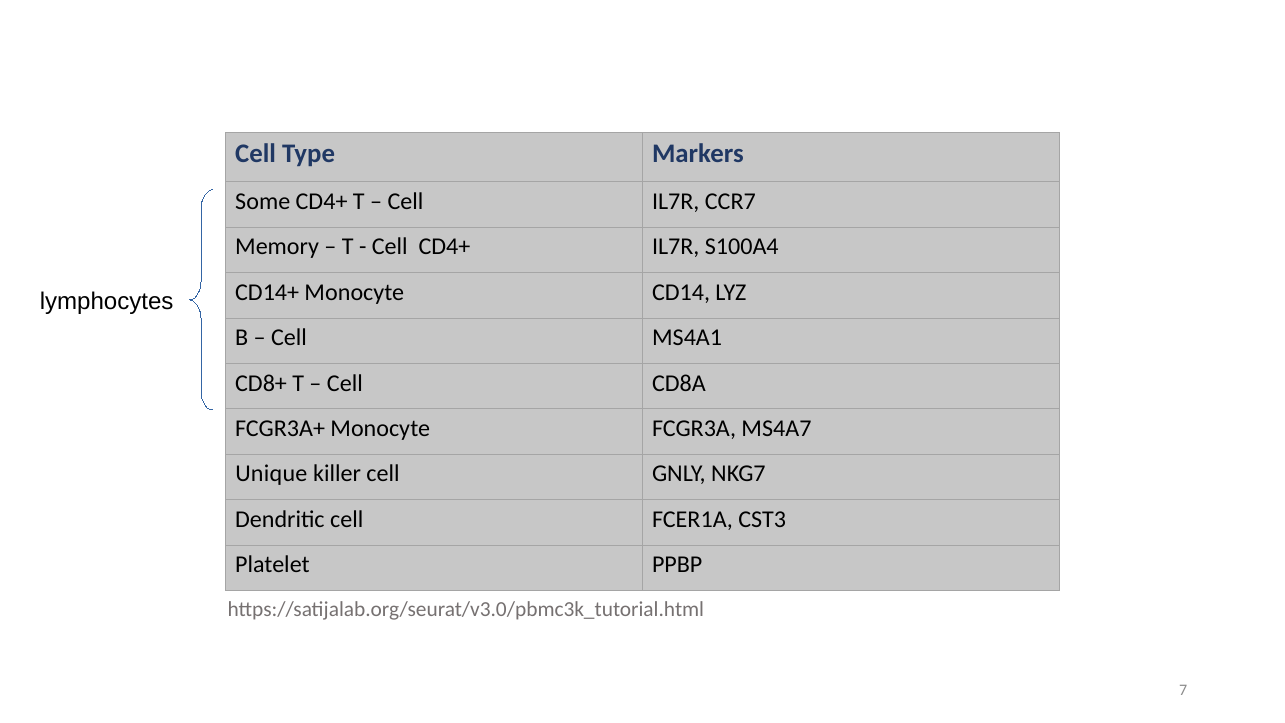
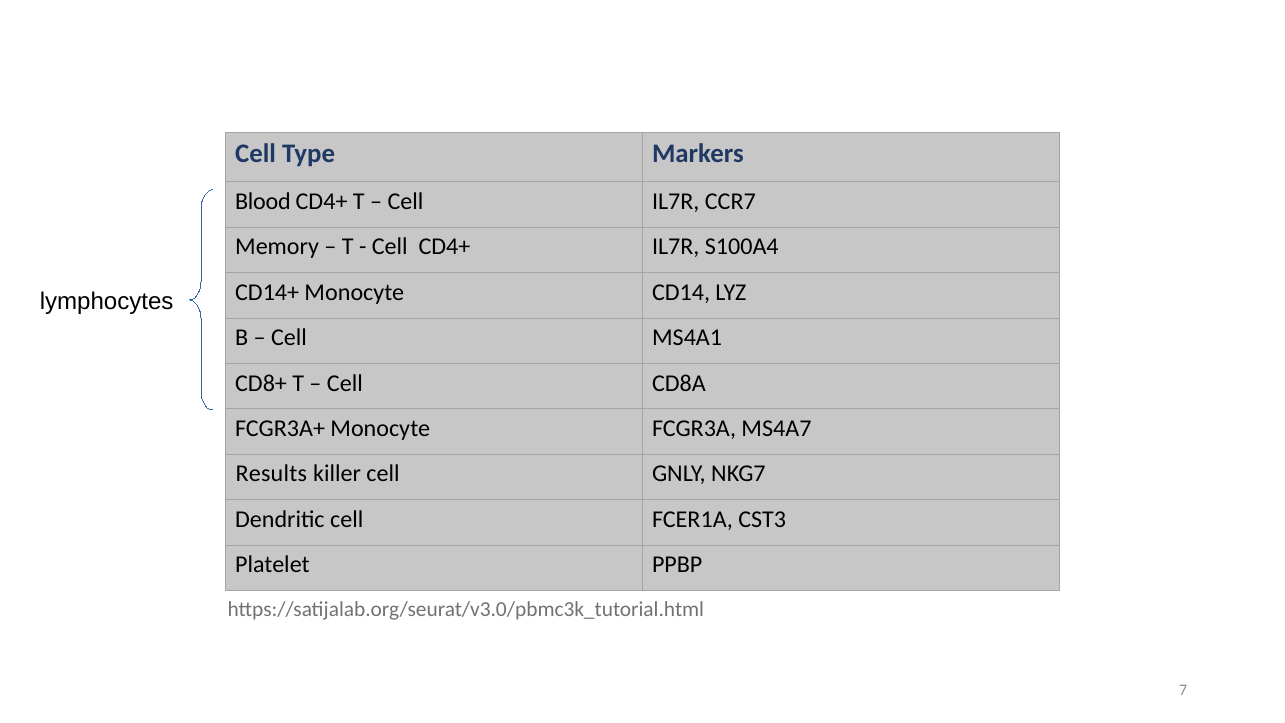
Some: Some -> Blood (263, 201)
Unique: Unique -> Results (271, 474)
